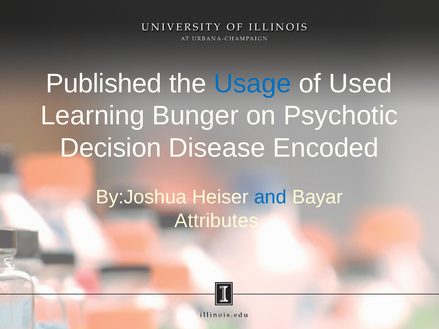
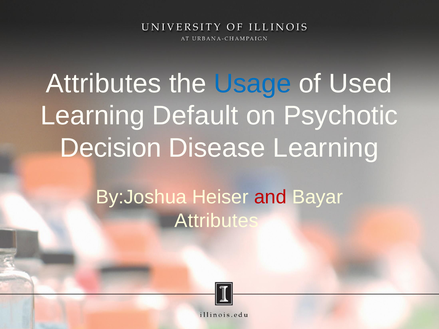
Published: Published -> Attributes (104, 84)
Bunger: Bunger -> Default (195, 116)
Disease Encoded: Encoded -> Learning (326, 148)
and colour: blue -> red (270, 197)
